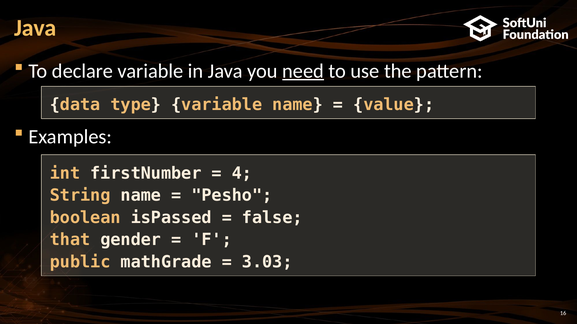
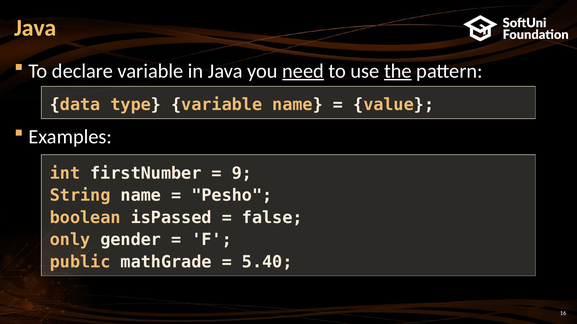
the underline: none -> present (398, 71)
4: 4 -> 9 (242, 174)
that: that -> only (70, 240)
3.03: 3.03 -> 5.40 (267, 262)
